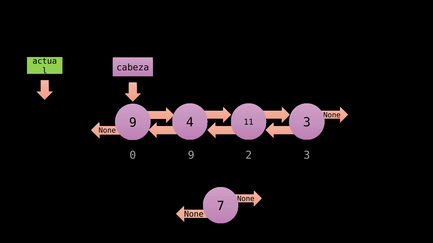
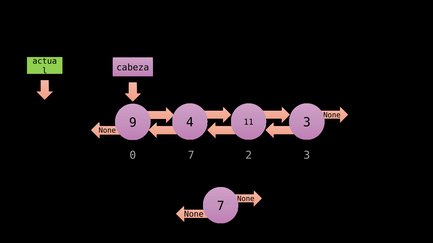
0 9: 9 -> 7 (191, 156)
